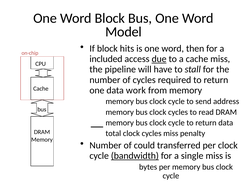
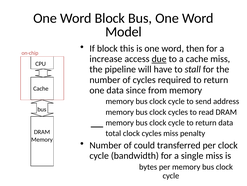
hits: hits -> this (127, 48)
included: included -> increase (106, 59)
work: work -> since (136, 90)
bandwidth underline: present -> none (135, 155)
